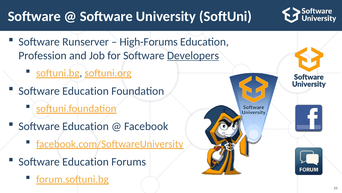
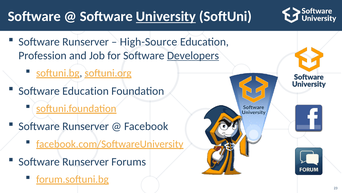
University underline: none -> present (166, 16)
High-Forums: High-Forums -> High-Source (149, 42)
Education: Education -> Runserver (86, 126)
Education: Education -> Runserver (86, 161)
